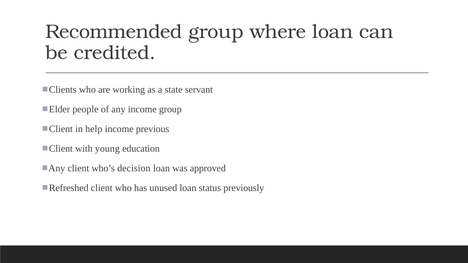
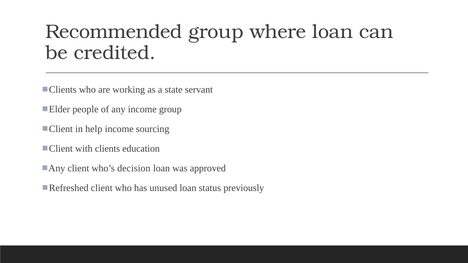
previous: previous -> sourcing (153, 129)
young: young -> clients (107, 149)
